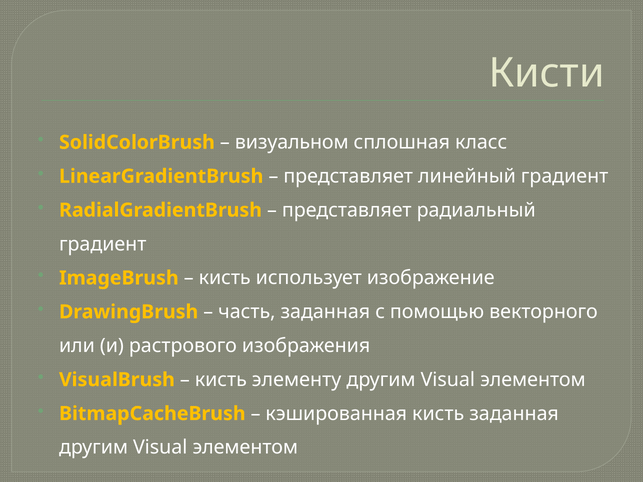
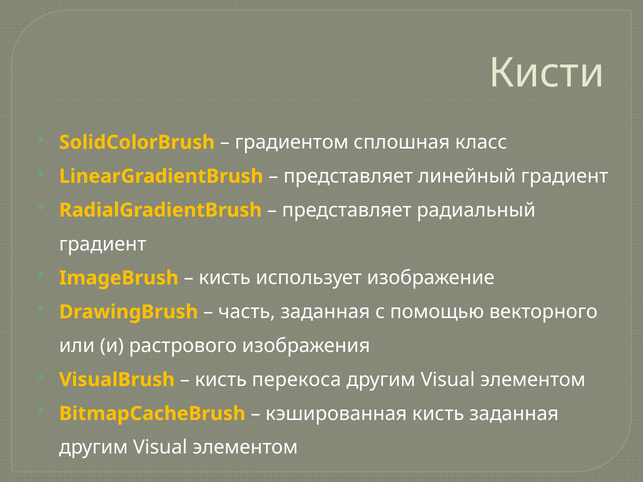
визуальном: визуальном -> градиентом (292, 142)
элементу: элементу -> перекоса (297, 380)
